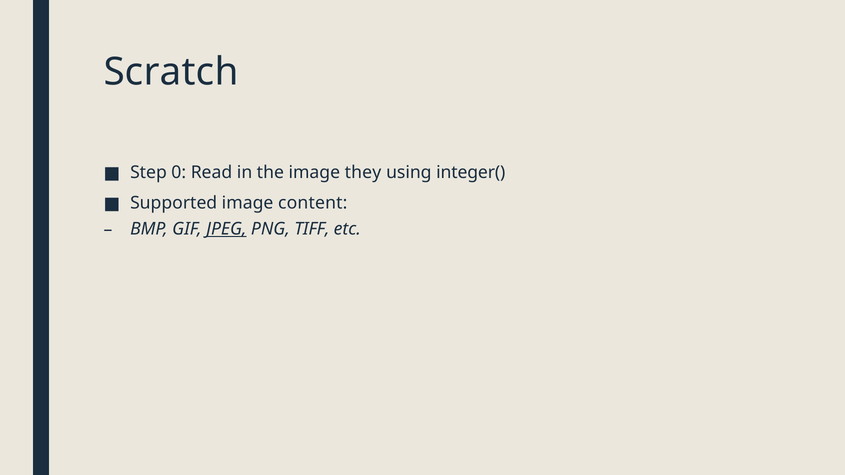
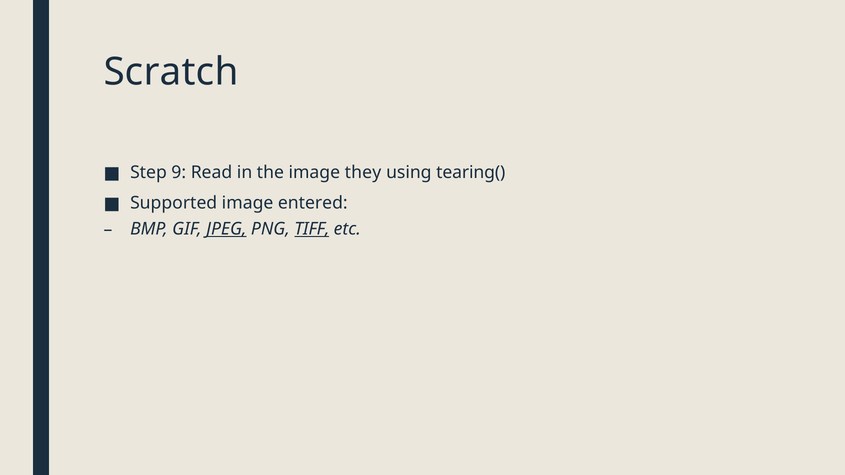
0: 0 -> 9 (179, 173)
integer(: integer( -> tearing( (471, 173)
content: content -> entered (313, 203)
TIFF underline: none -> present (312, 229)
